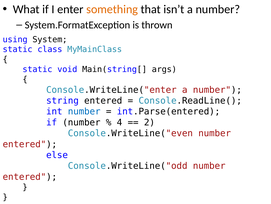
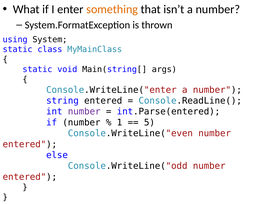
number colour: blue -> purple (84, 111)
4: 4 -> 1 (120, 122)
2: 2 -> 5 (149, 122)
